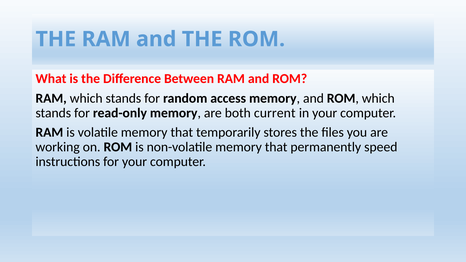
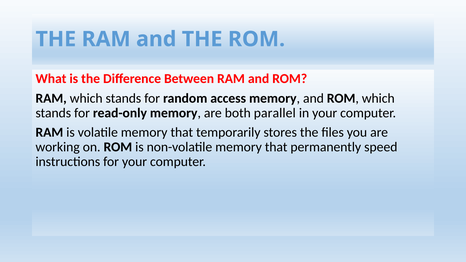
current: current -> parallel (275, 113)
